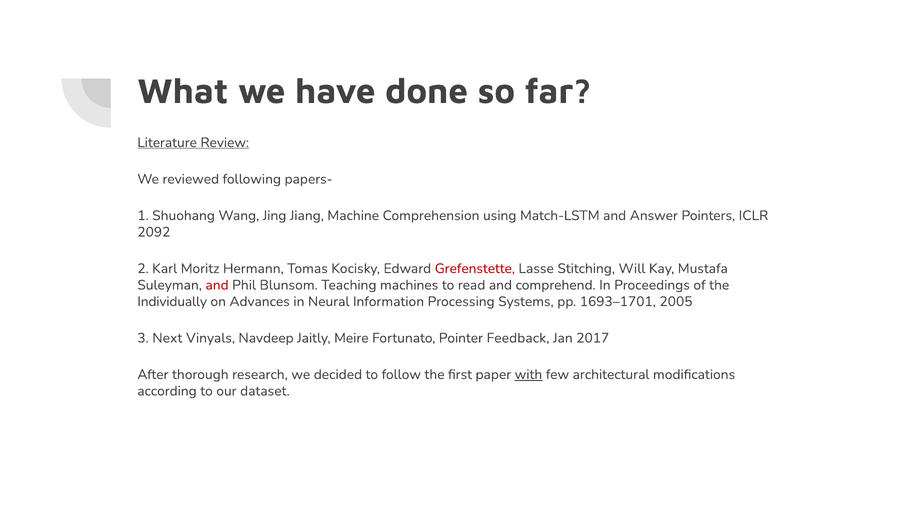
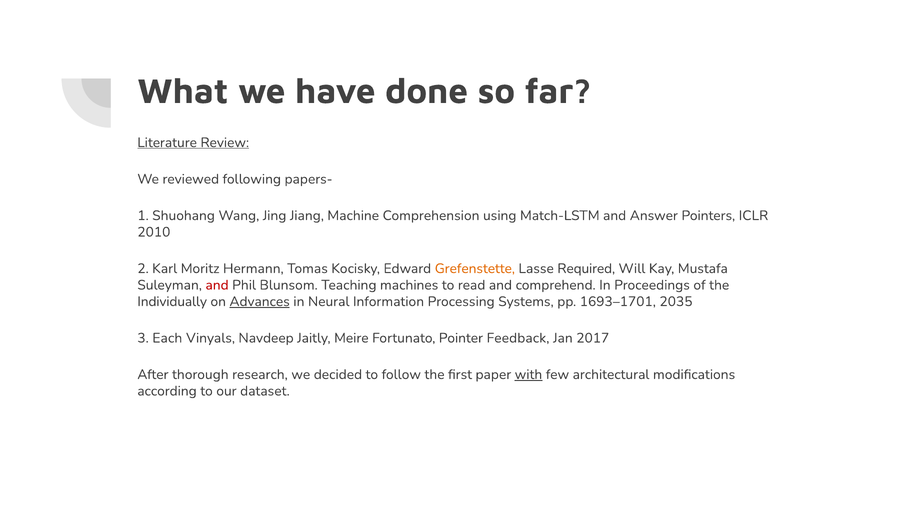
2092: 2092 -> 2010 (154, 232)
Grefenstette colour: red -> orange (475, 269)
Stitching: Stitching -> Required (586, 269)
Advances underline: none -> present (260, 302)
2005: 2005 -> 2035 (676, 302)
Next: Next -> Each (167, 338)
